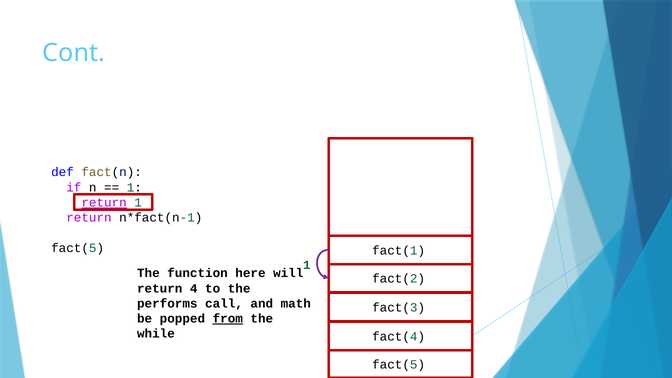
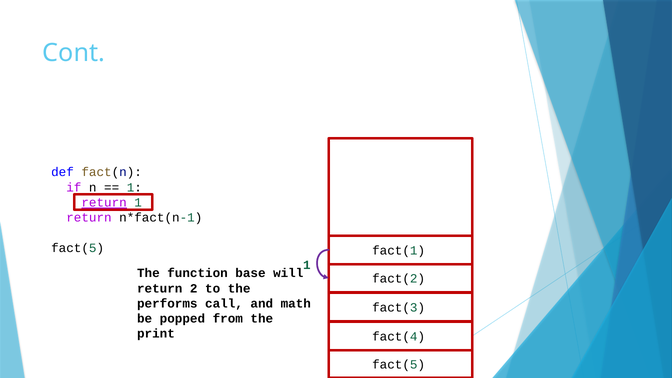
here: here -> base (250, 273)
4: 4 -> 2 (194, 288)
from underline: present -> none (228, 319)
while: while -> print (156, 334)
